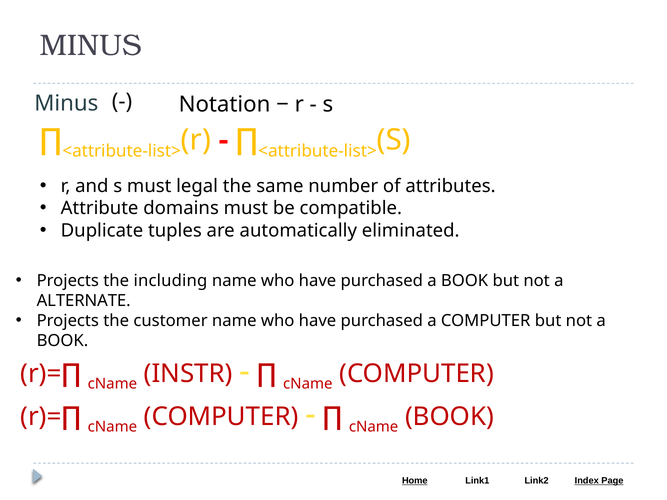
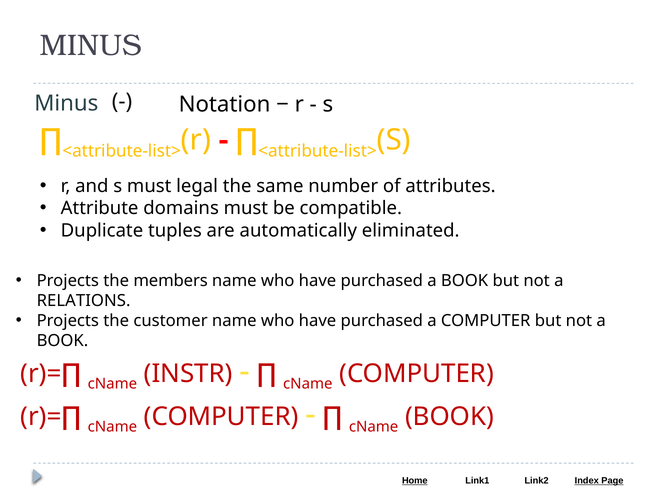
including: including -> members (171, 281)
ALTERNATE: ALTERNATE -> RELATIONS (84, 301)
